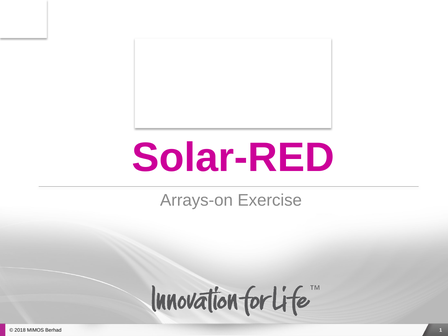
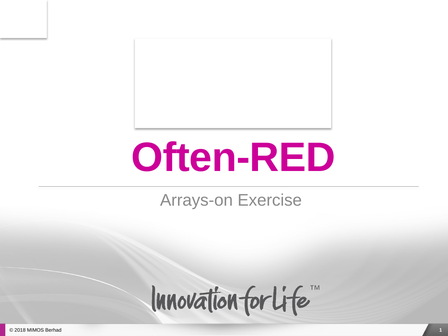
Solar-RED: Solar-RED -> Often-RED (233, 158)
